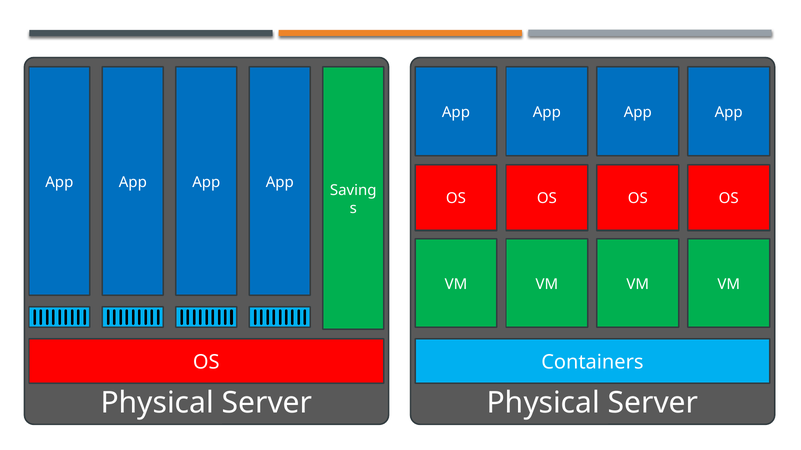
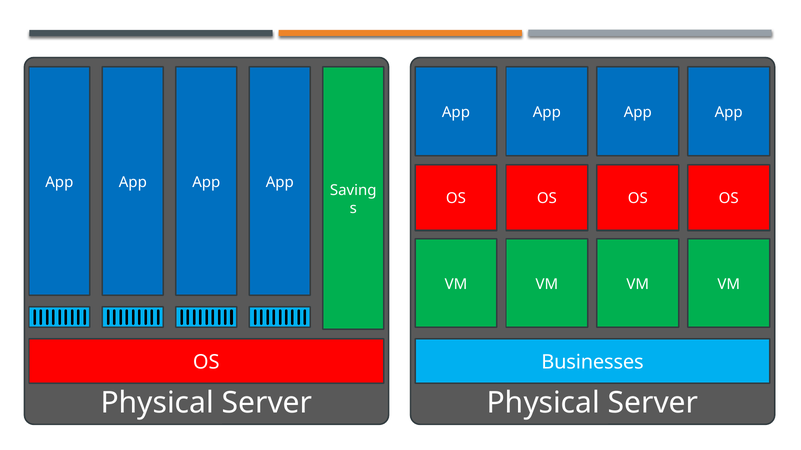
Containers: Containers -> Businesses (592, 363)
